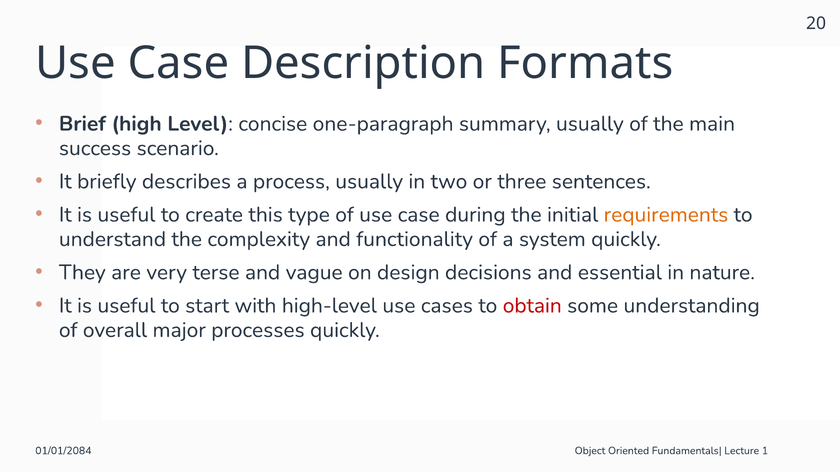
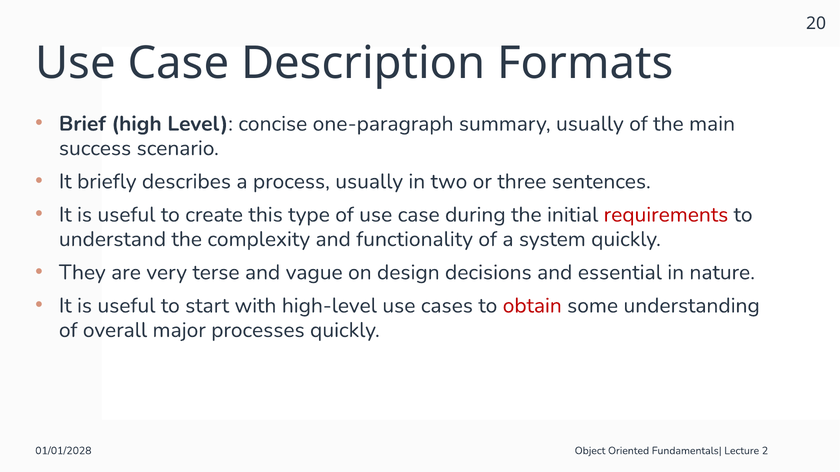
requirements colour: orange -> red (666, 215)
01/01/2084: 01/01/2084 -> 01/01/2028 (63, 451)
1: 1 -> 2 (765, 451)
